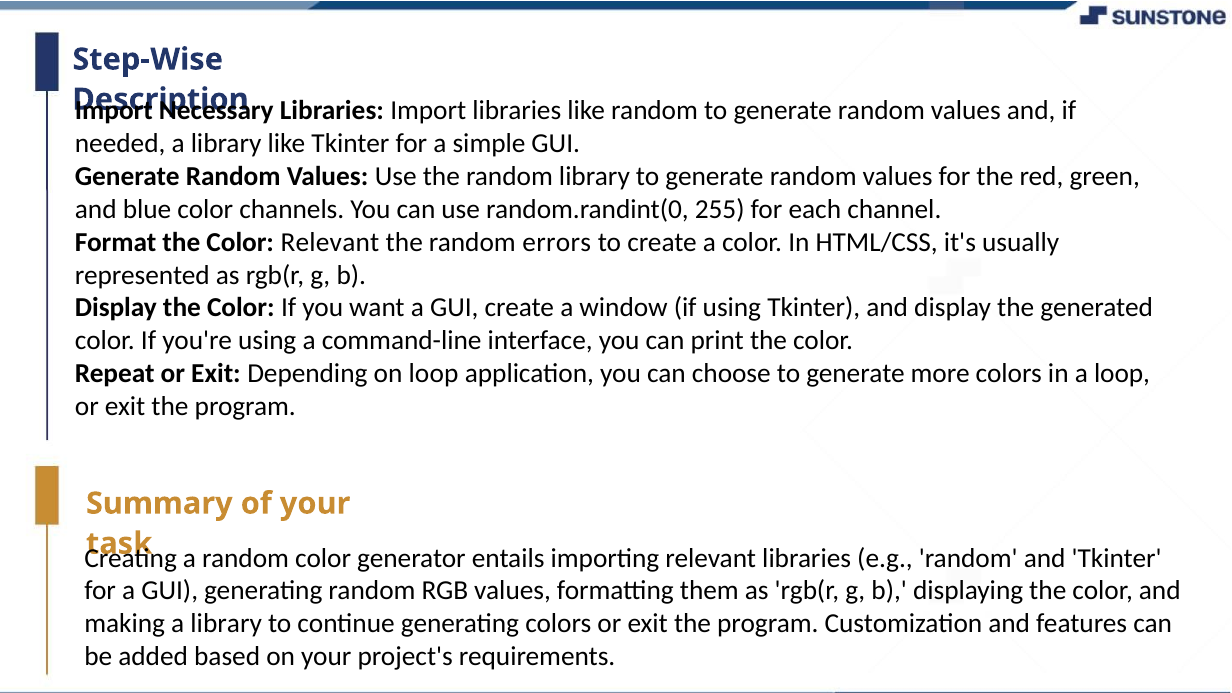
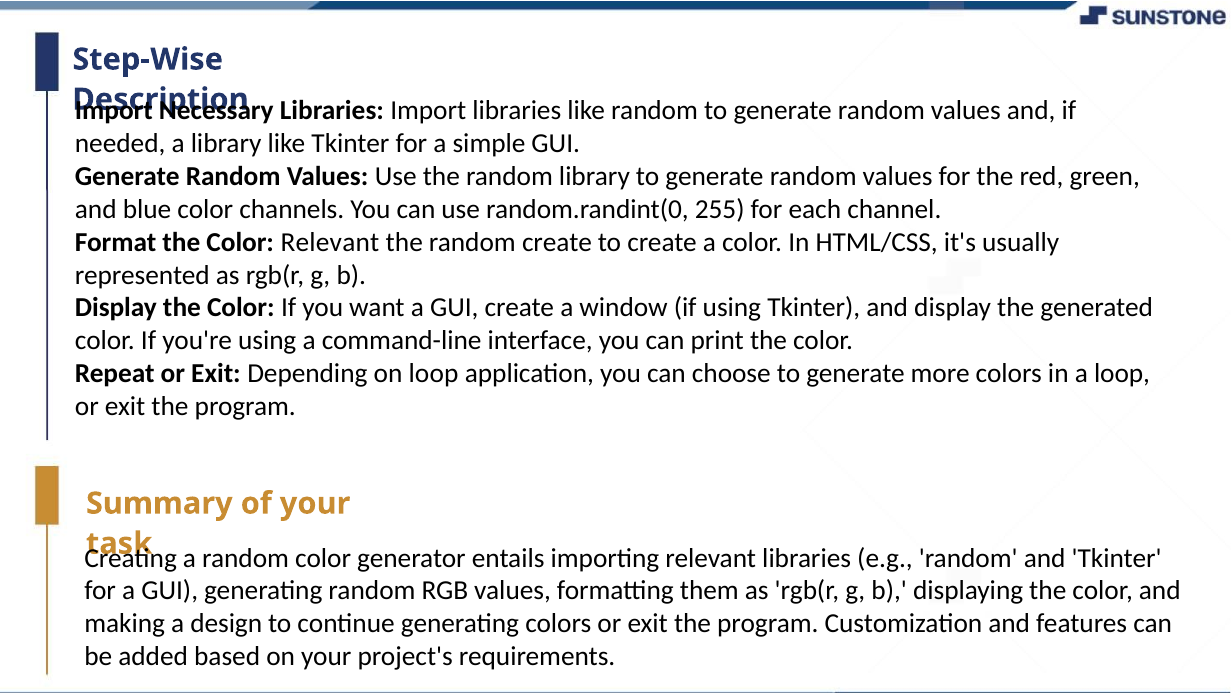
random errors: errors -> create (557, 242)
making a library: library -> design (226, 624)
